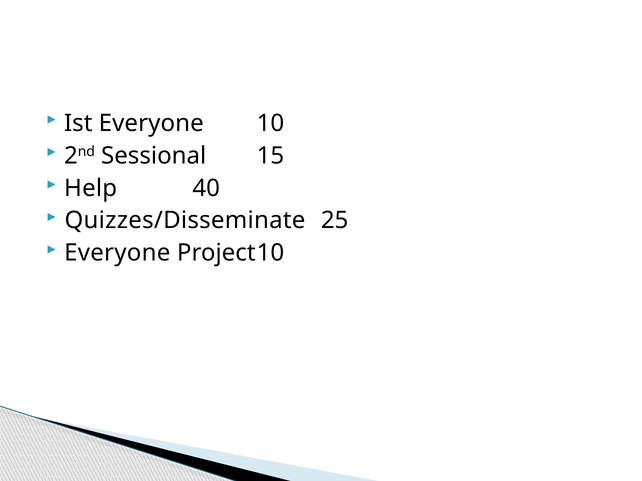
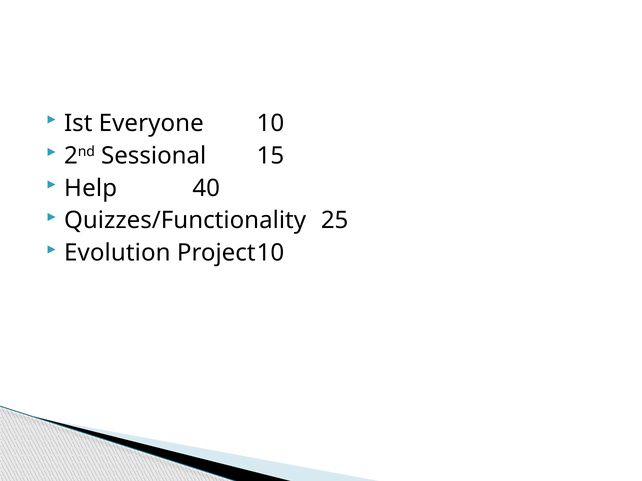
Quizzes/Disseminate: Quizzes/Disseminate -> Quizzes/Functionality (185, 221)
Everyone: Everyone -> Evolution (117, 253)
